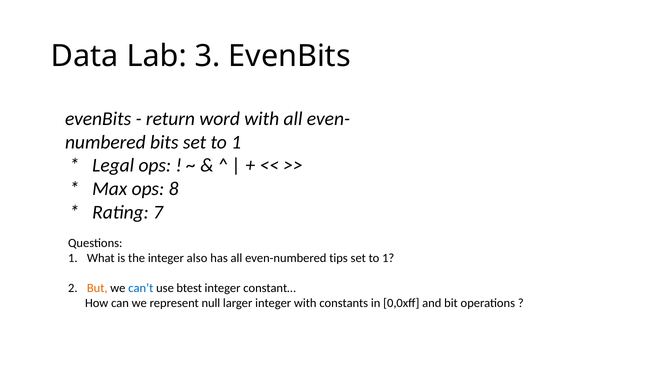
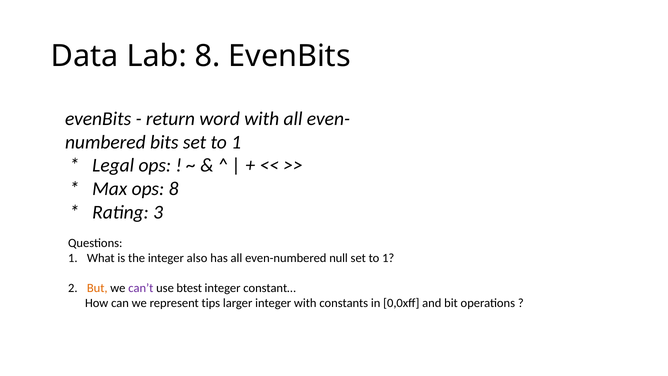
Lab 3: 3 -> 8 (208, 56)
7: 7 -> 3 (158, 212)
tips: tips -> null (339, 258)
can’t colour: blue -> purple (141, 288)
null: null -> tips (211, 303)
